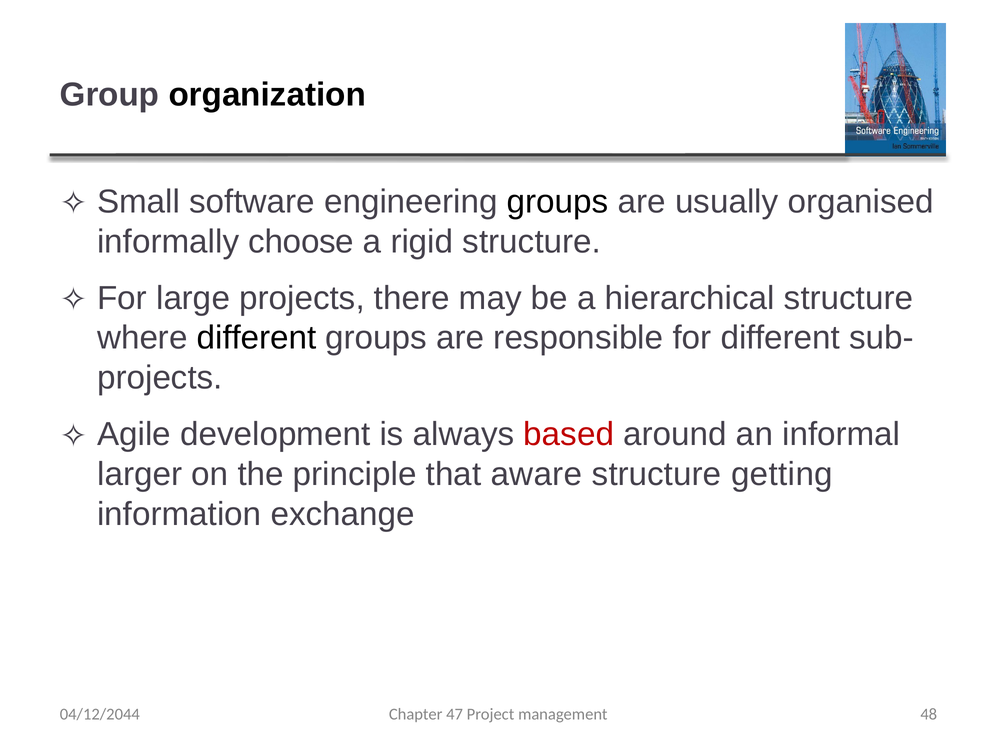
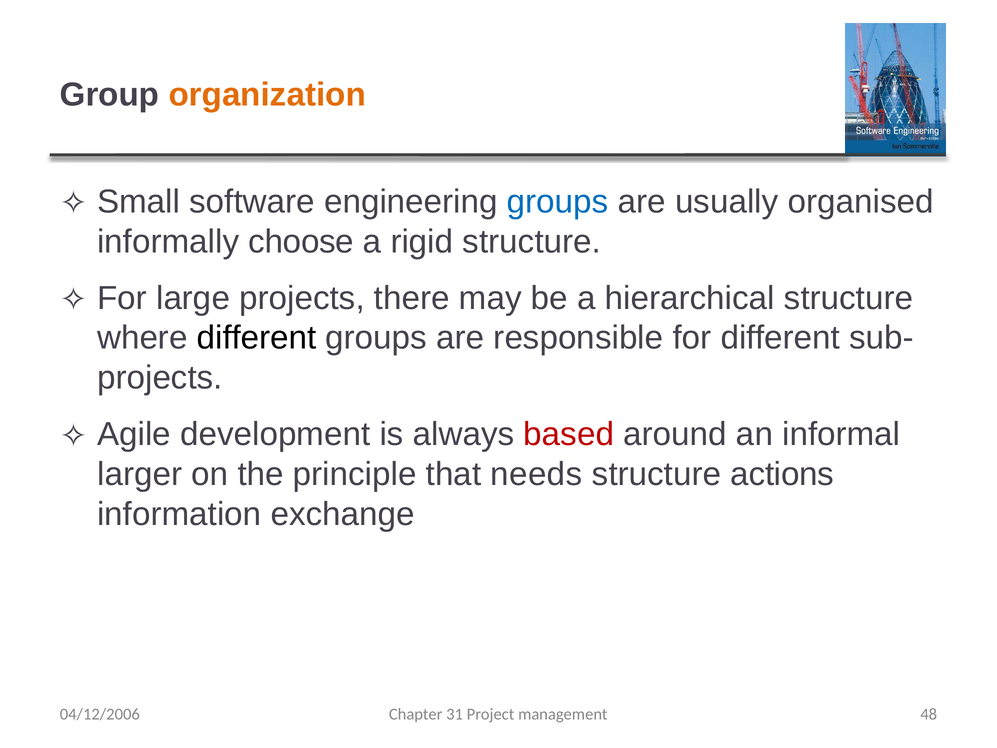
organization colour: black -> orange (267, 95)
groups colour: black -> blue (558, 202)
aware: aware -> needs (536, 474)
getting: getting -> actions (782, 474)
04/12/2044: 04/12/2044 -> 04/12/2006 (100, 714)
47: 47 -> 31 (455, 714)
